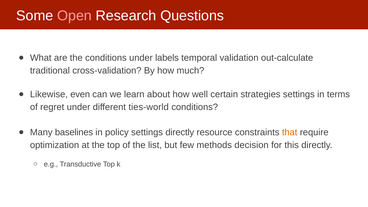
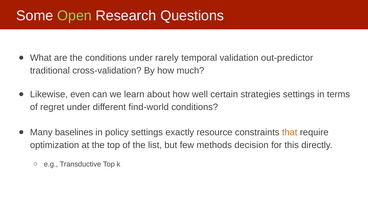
Open colour: pink -> light green (74, 16)
labels: labels -> rarely (167, 58)
out-calculate: out-calculate -> out-predictor (287, 58)
ties-world: ties-world -> find-world (149, 107)
settings directly: directly -> exactly (180, 132)
